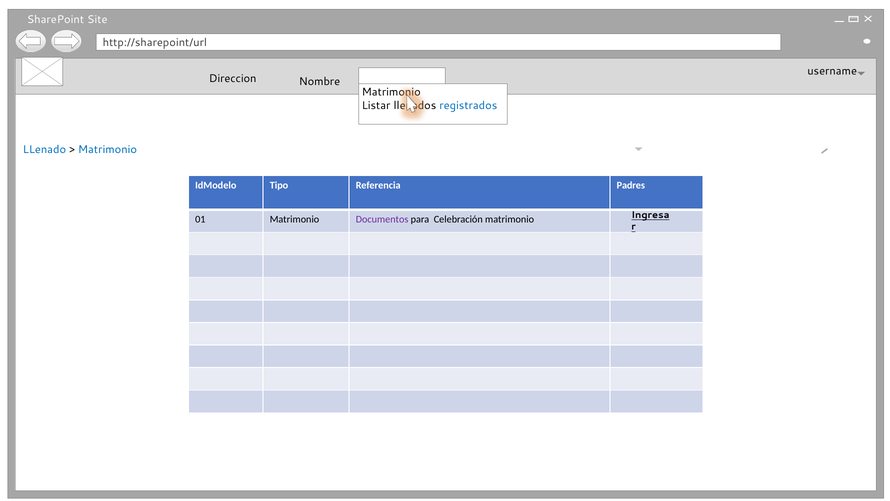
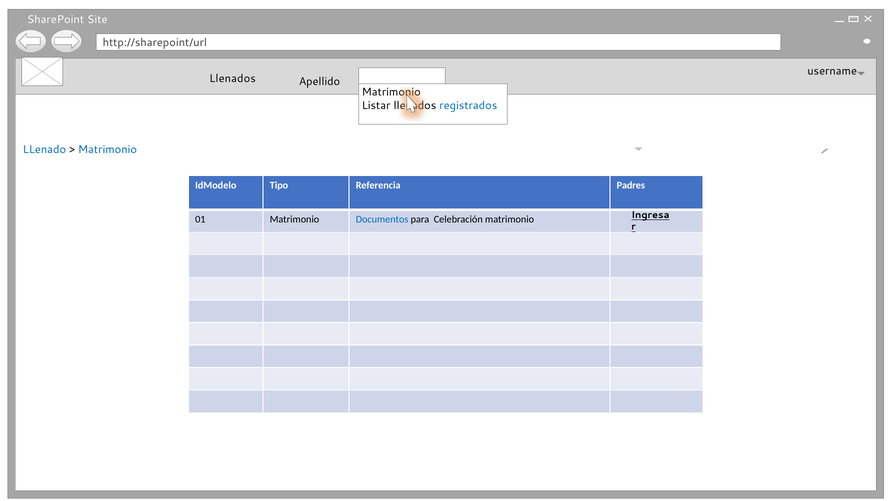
Direccion: Direccion -> Llenados (233, 78)
Nombre: Nombre -> Apellido (319, 82)
Documentos colour: purple -> blue (382, 219)
